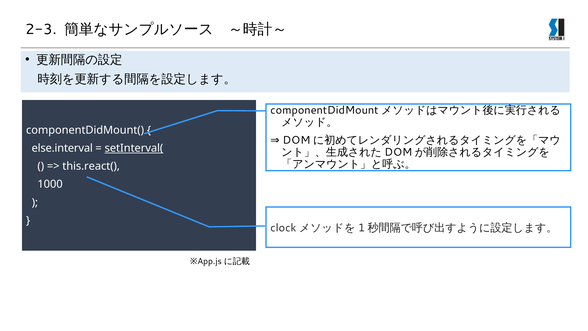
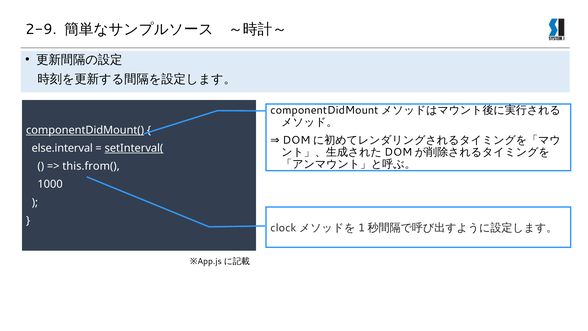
2-3: 2-3 -> 2-9 (41, 29)
componentDidMount( underline: none -> present (85, 130)
this.react(: this.react( -> this.from( (91, 166)
